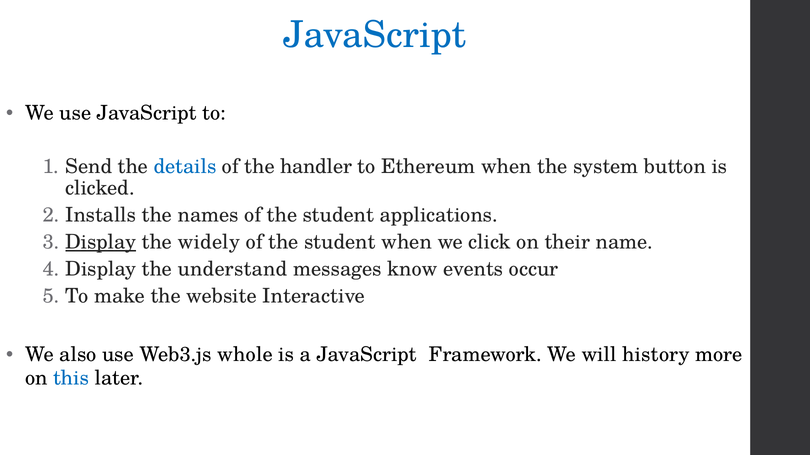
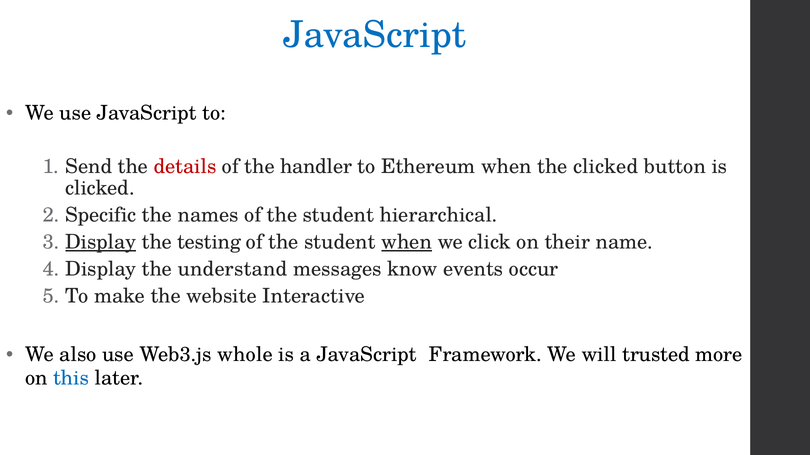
details colour: blue -> red (185, 167)
the system: system -> clicked (606, 167)
Installs: Installs -> Specific (101, 215)
applications: applications -> hierarchical (439, 215)
widely: widely -> testing (209, 242)
when underline: none -> present (407, 242)
history: history -> trusted (656, 355)
